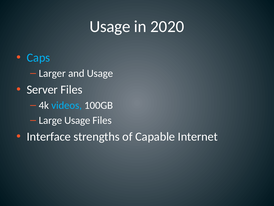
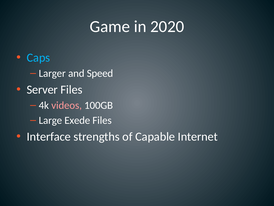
Usage: Usage -> Game (110, 27)
and Usage: Usage -> Speed (100, 73)
videos colour: light blue -> pink (67, 105)
Large Usage: Usage -> Exede (77, 120)
